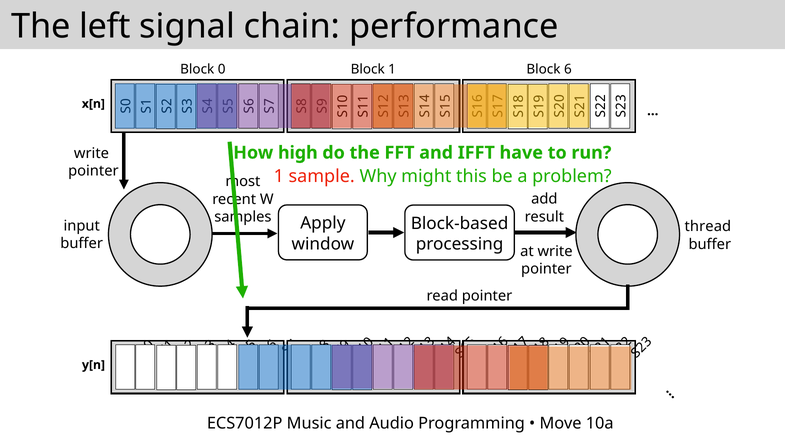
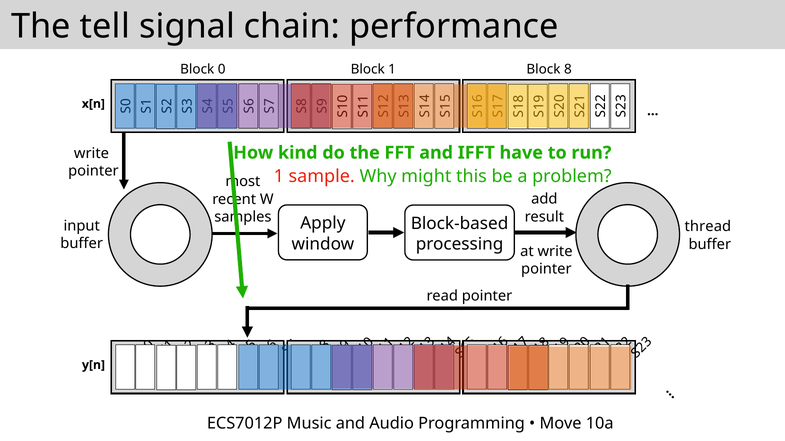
left: left -> tell (105, 27)
Block 6: 6 -> 8 (568, 69)
high: high -> kind (298, 153)
